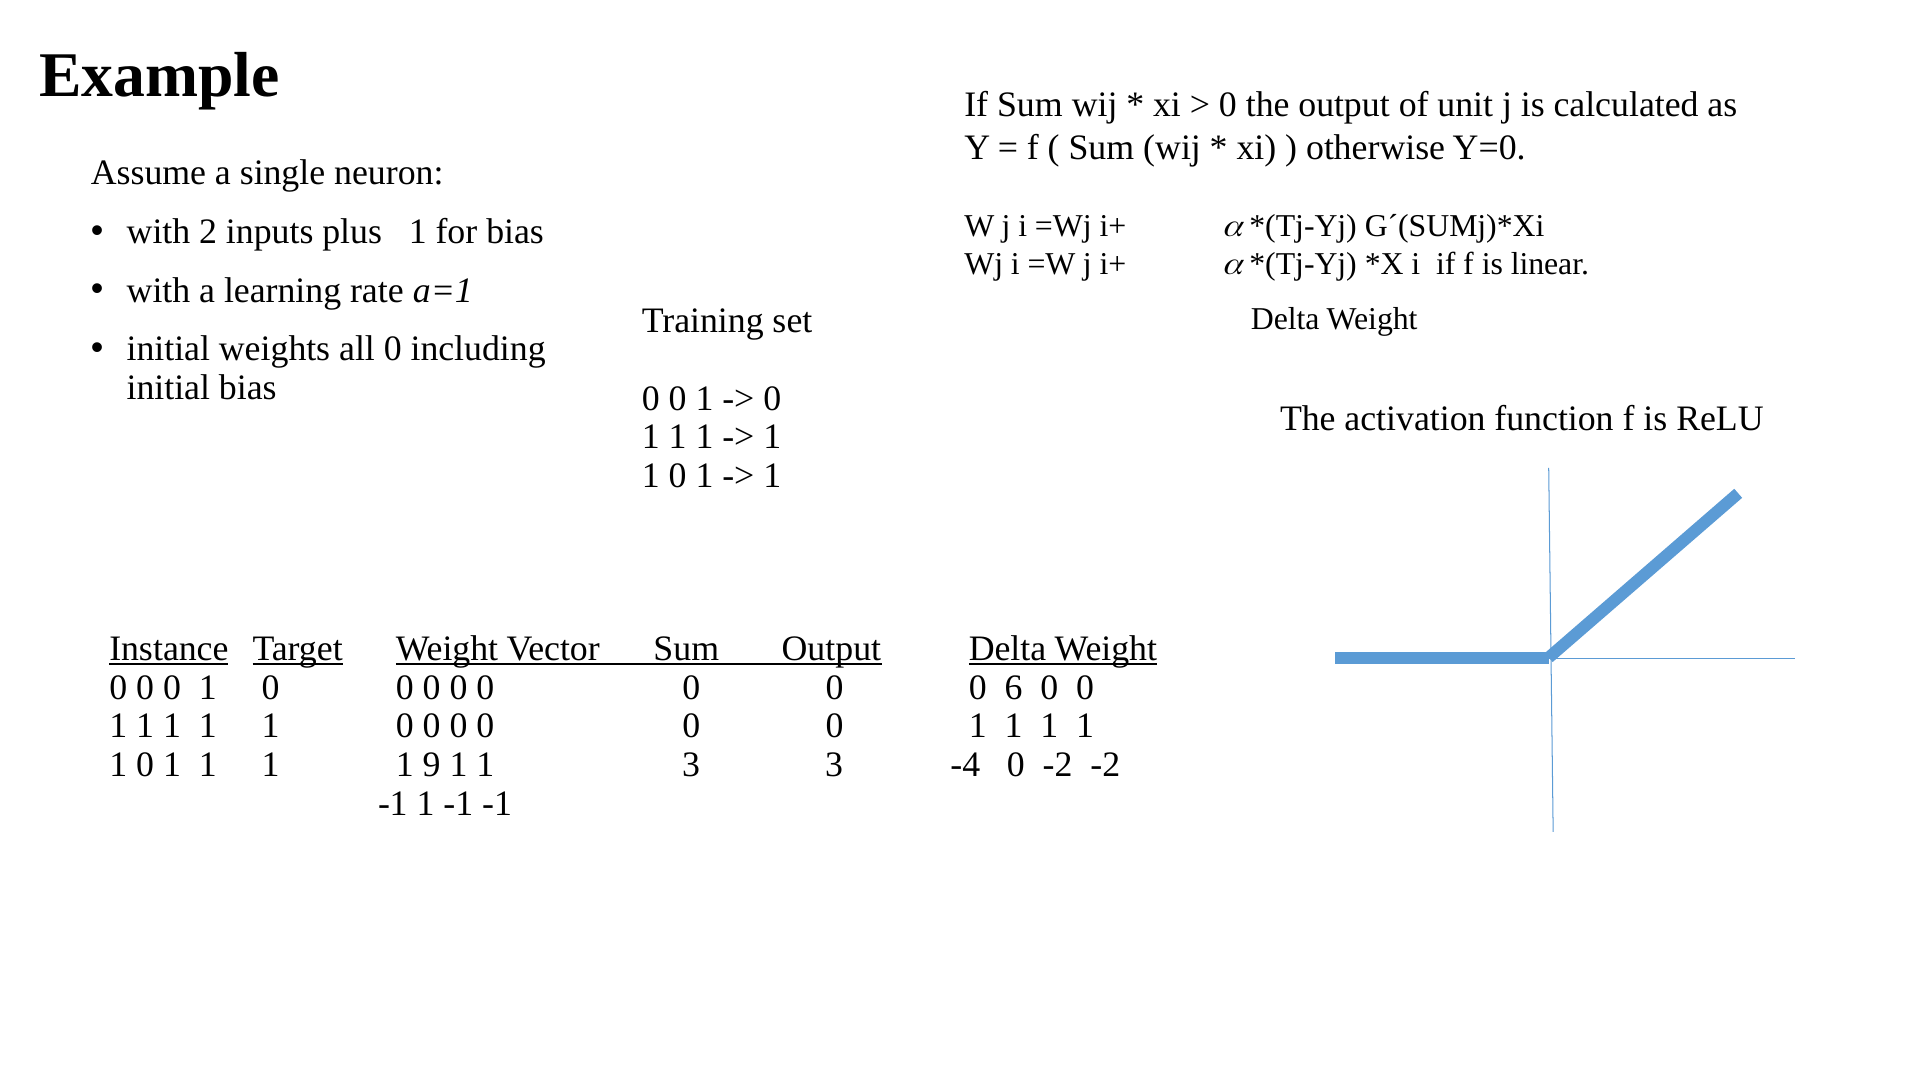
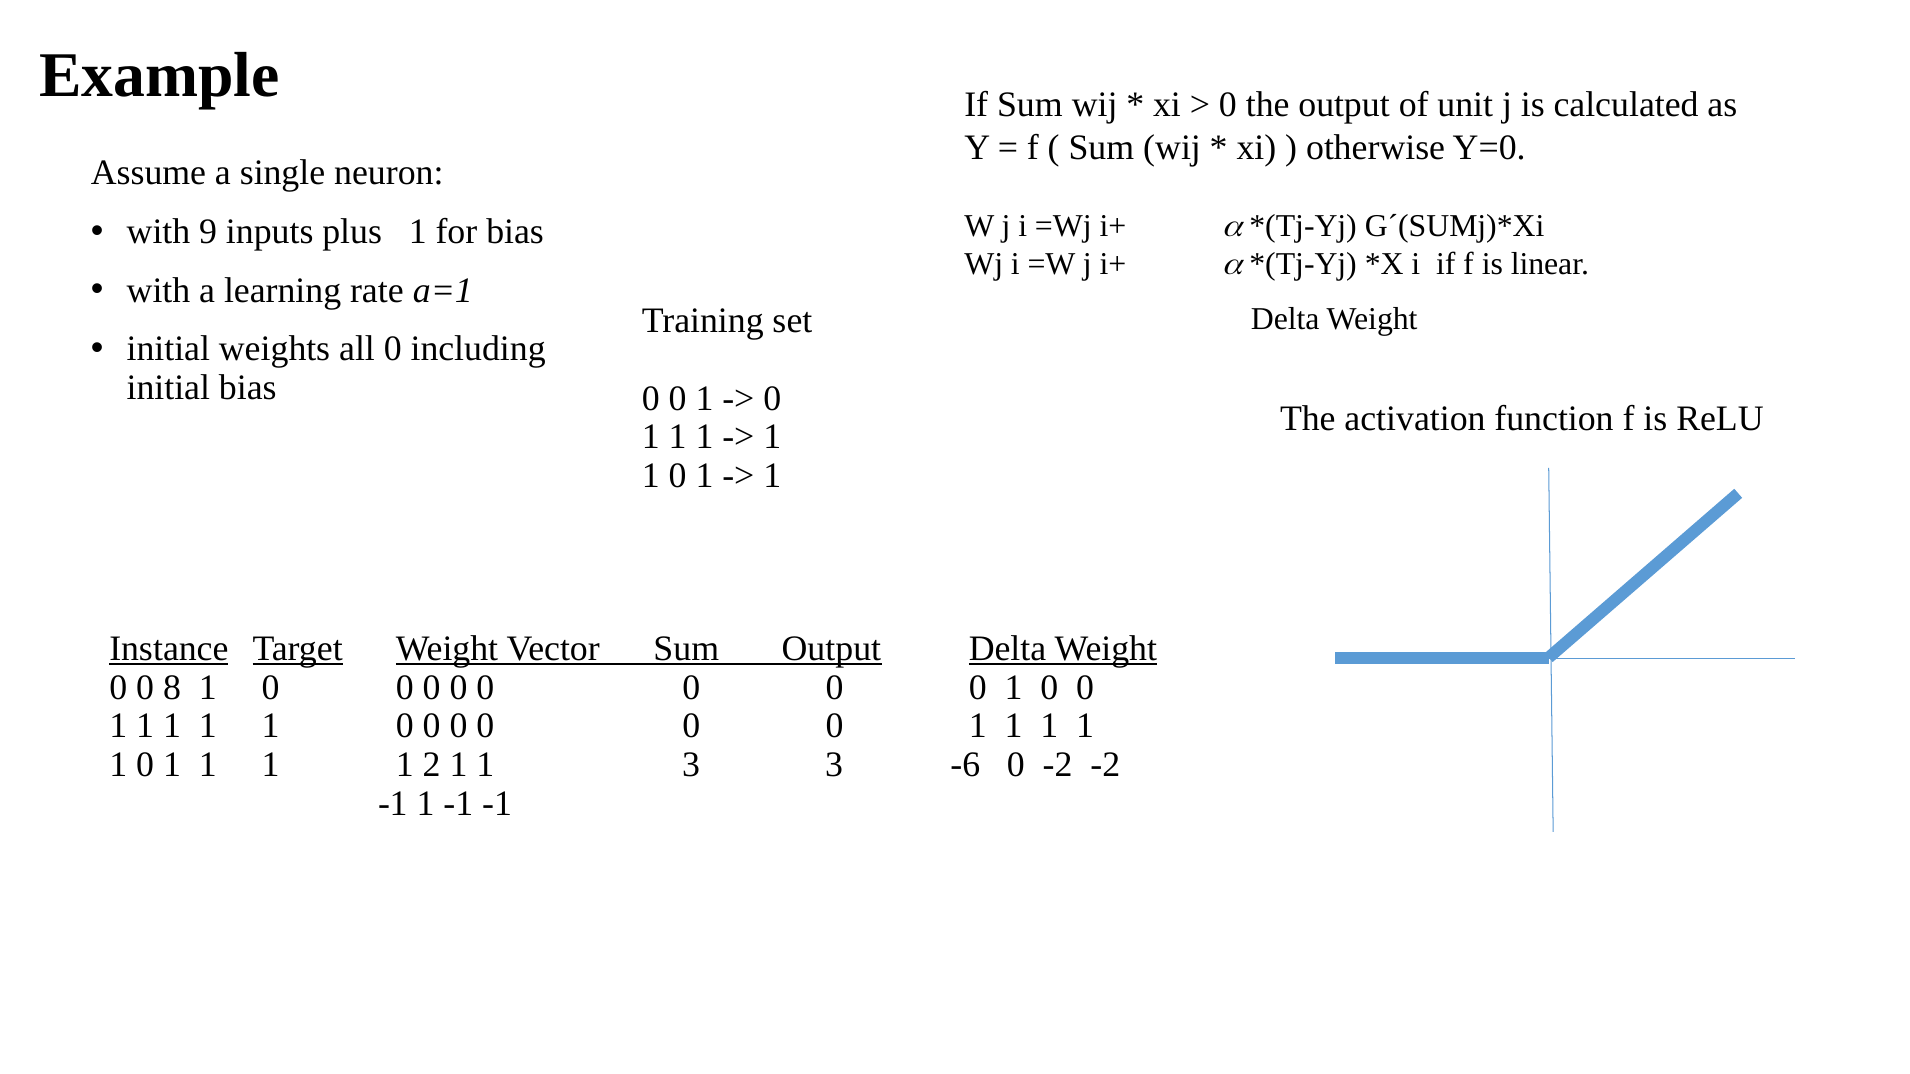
2: 2 -> 9 (208, 232)
0: 0 -> 8 (172, 688)
6: 6 -> 1 (1014, 688)
9: 9 -> 2 (432, 765)
-4: -4 -> -6 (965, 765)
